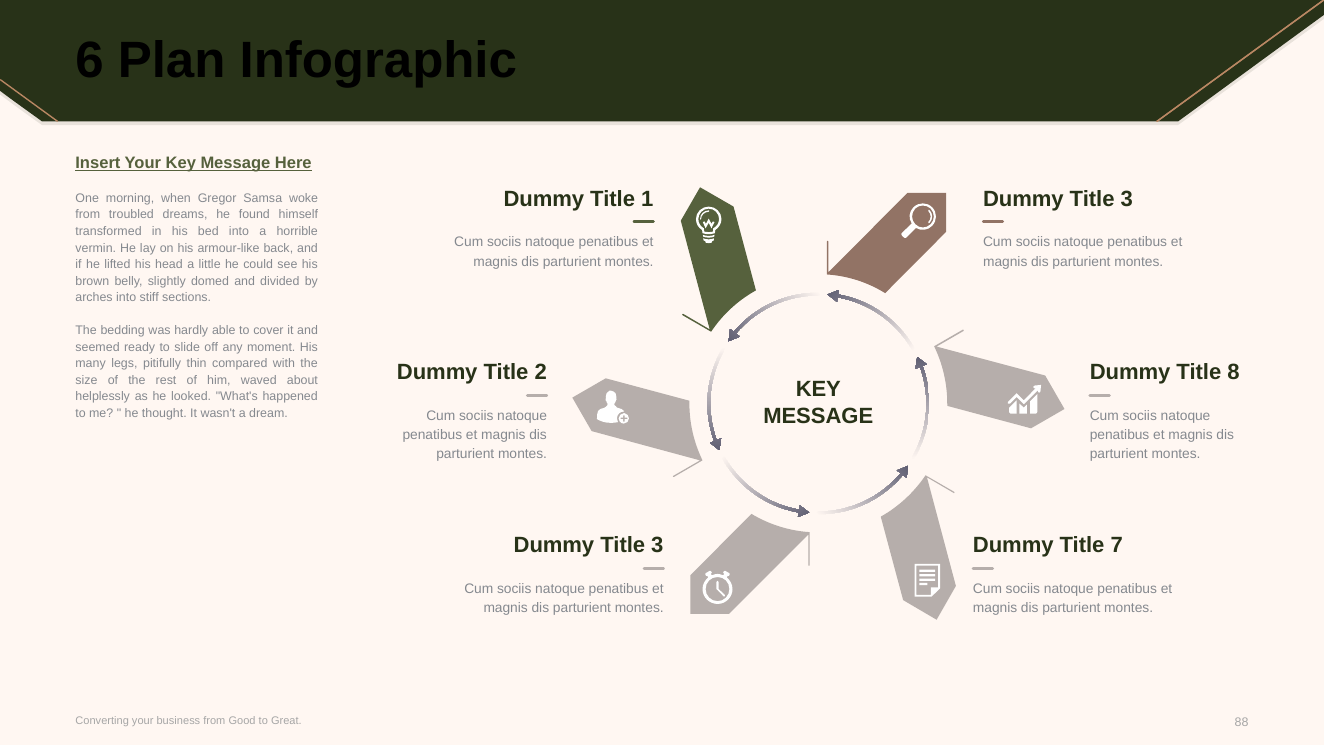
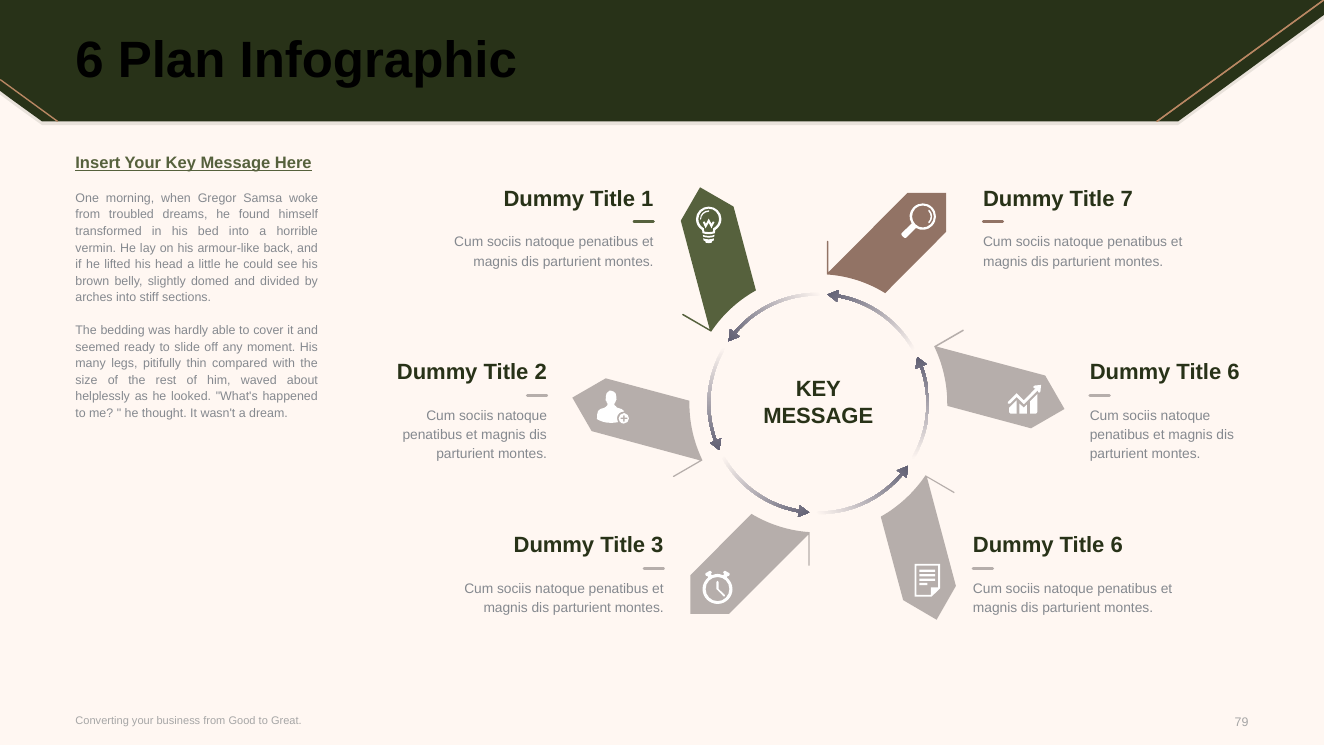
3: 3 -> 7 (1127, 199)
8: 8 -> 6 (1233, 372)
7: 7 -> 6 (1117, 546)
88: 88 -> 79 (1242, 722)
